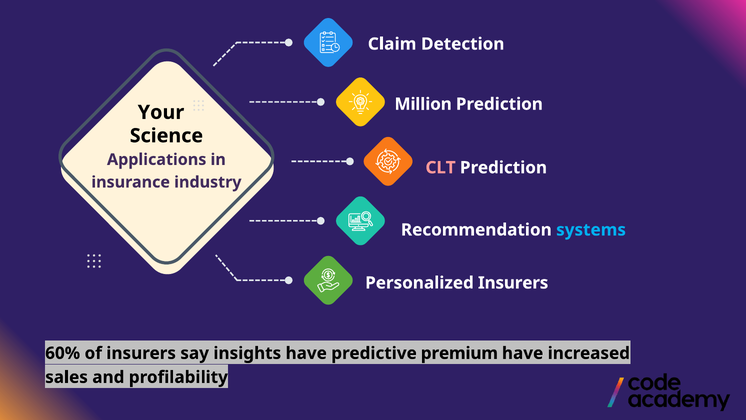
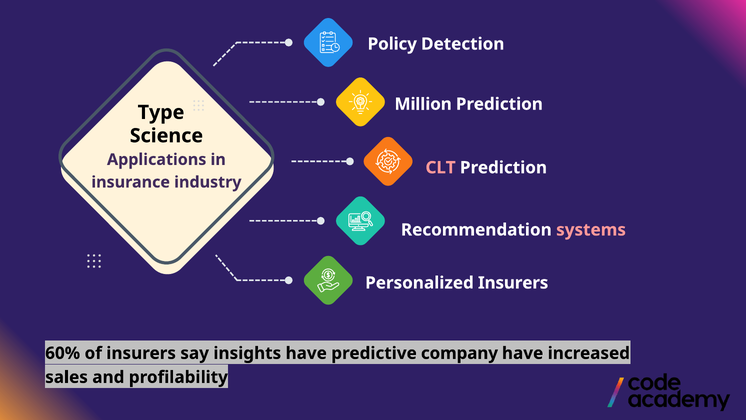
Claim: Claim -> Policy (392, 44)
Your: Your -> Type (161, 112)
systems colour: light blue -> pink (591, 230)
premium: premium -> company (459, 353)
